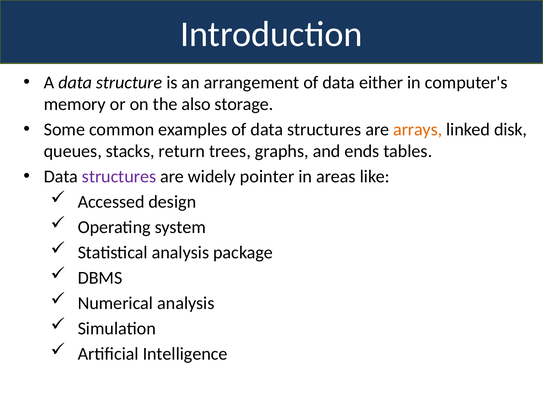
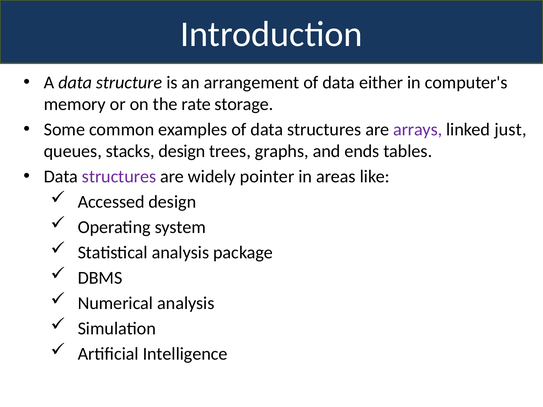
also: also -> rate (196, 104)
arrays colour: orange -> purple (418, 130)
disk: disk -> just (510, 130)
stacks return: return -> design (182, 151)
